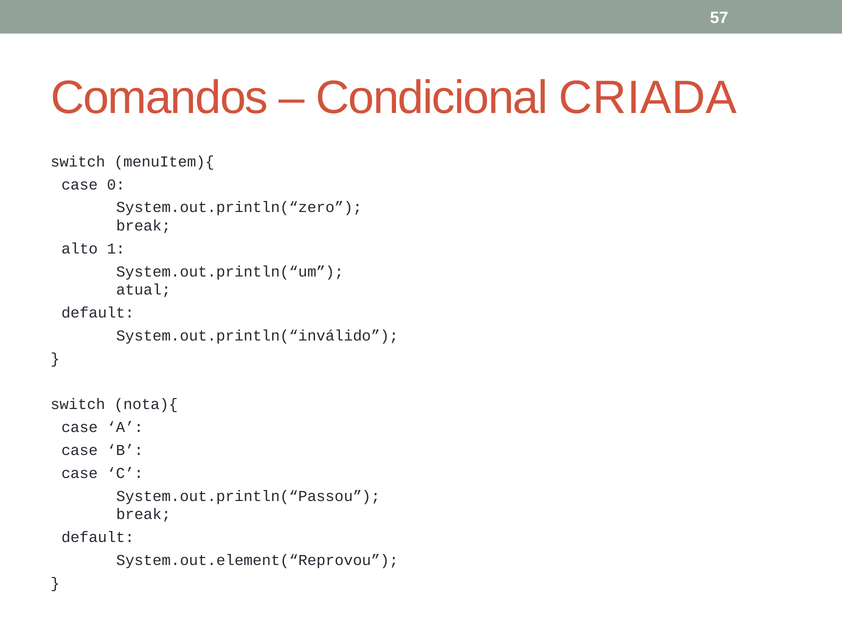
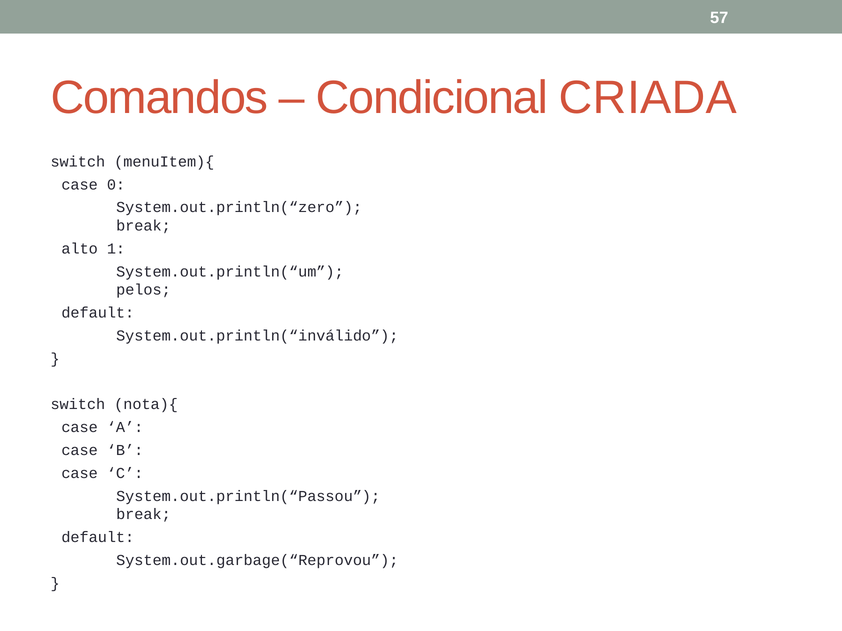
atual: atual -> pelos (143, 290)
System.out.element(“Reprovou: System.out.element(“Reprovou -> System.out.garbage(“Reprovou (257, 561)
